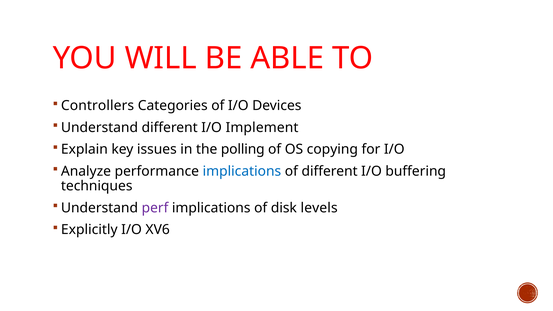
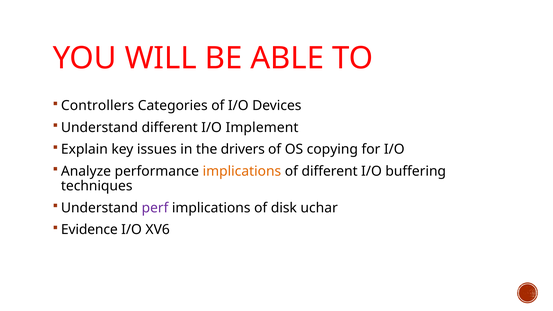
polling: polling -> drivers (243, 149)
implications colour: blue -> orange (242, 171)
levels: levels -> uchar (319, 208)
Explicitly: Explicitly -> Evidence (89, 230)
